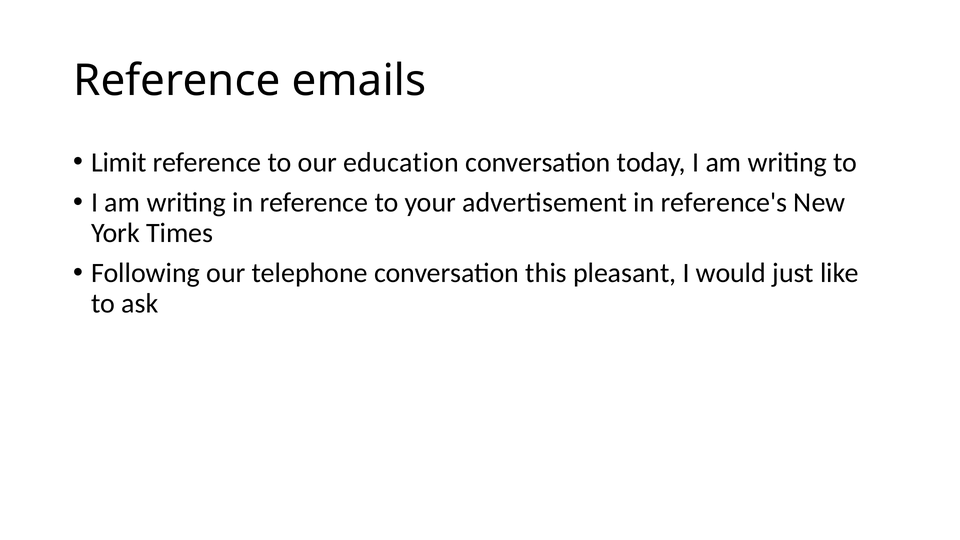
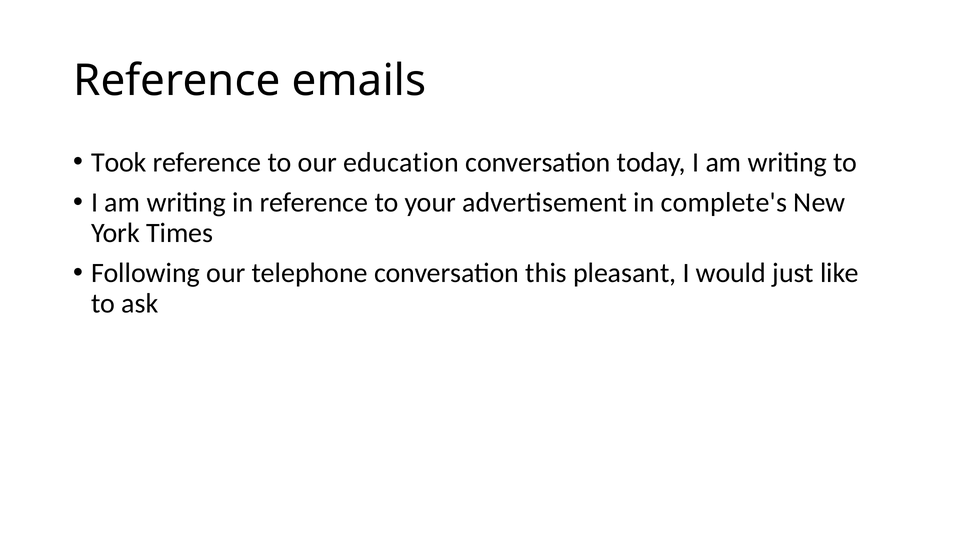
Limit: Limit -> Took (119, 162)
reference's: reference's -> complete's (724, 203)
